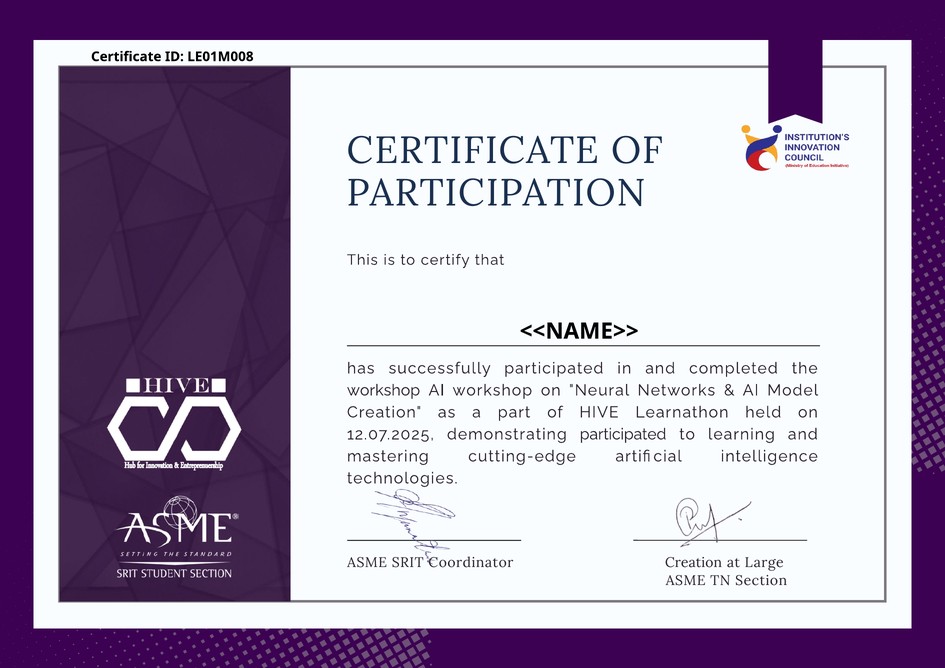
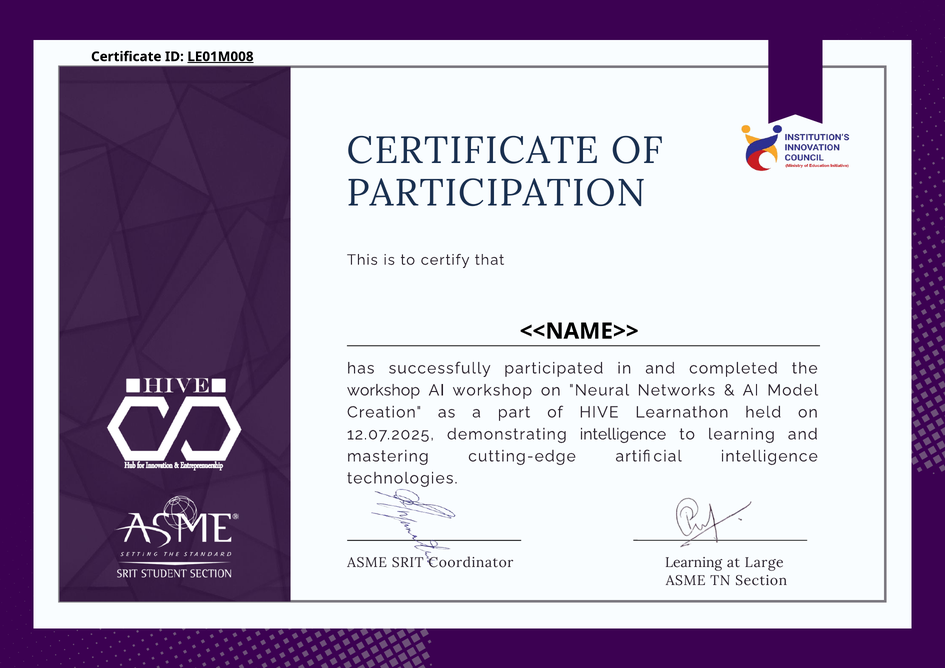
LE01M008 underline: none -> present (220, 57)
demonstrating participated: participated -> intelligence (623, 434)
Creation: Creation -> Learning (694, 562)
